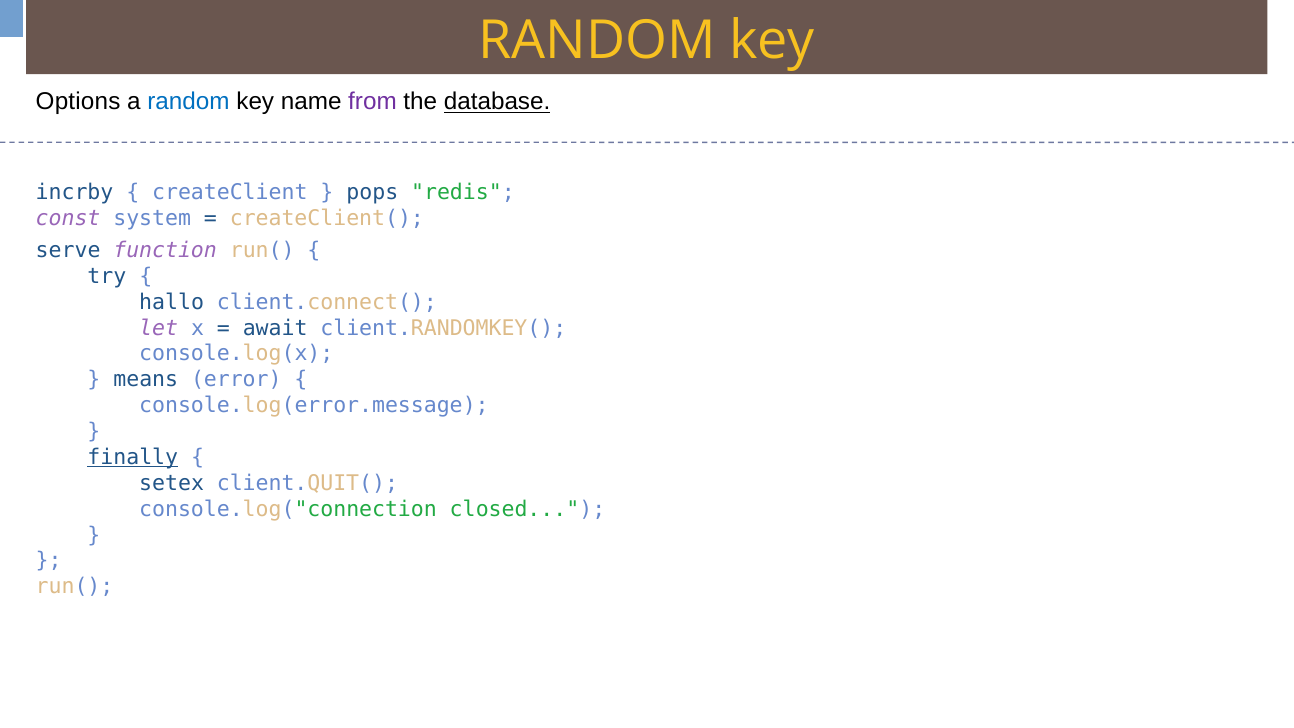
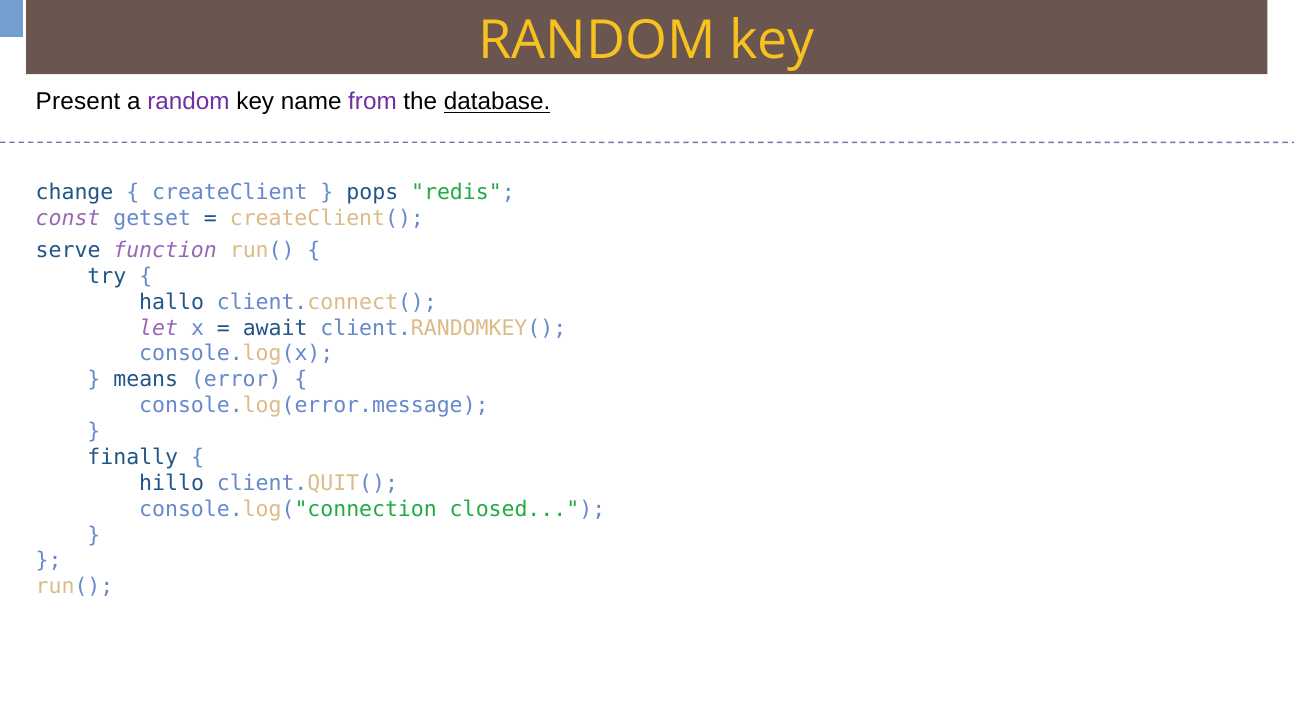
Options: Options -> Present (78, 102)
random colour: blue -> purple (189, 102)
incrby: incrby -> change (75, 192)
system: system -> getset (152, 218)
finally underline: present -> none (133, 457)
setex: setex -> hillo (172, 483)
